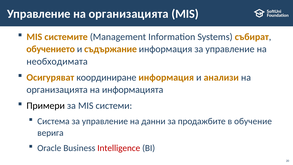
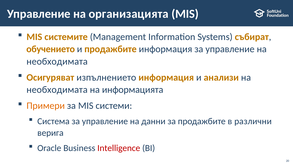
и съдържание: съдържание -> продажбите (111, 49)
координиране: координиране -> изпълнението (106, 77)
организацията: организацията -> необходимата (57, 90)
Примери colour: black -> orange (46, 106)
обучение: обучение -> различни (253, 121)
